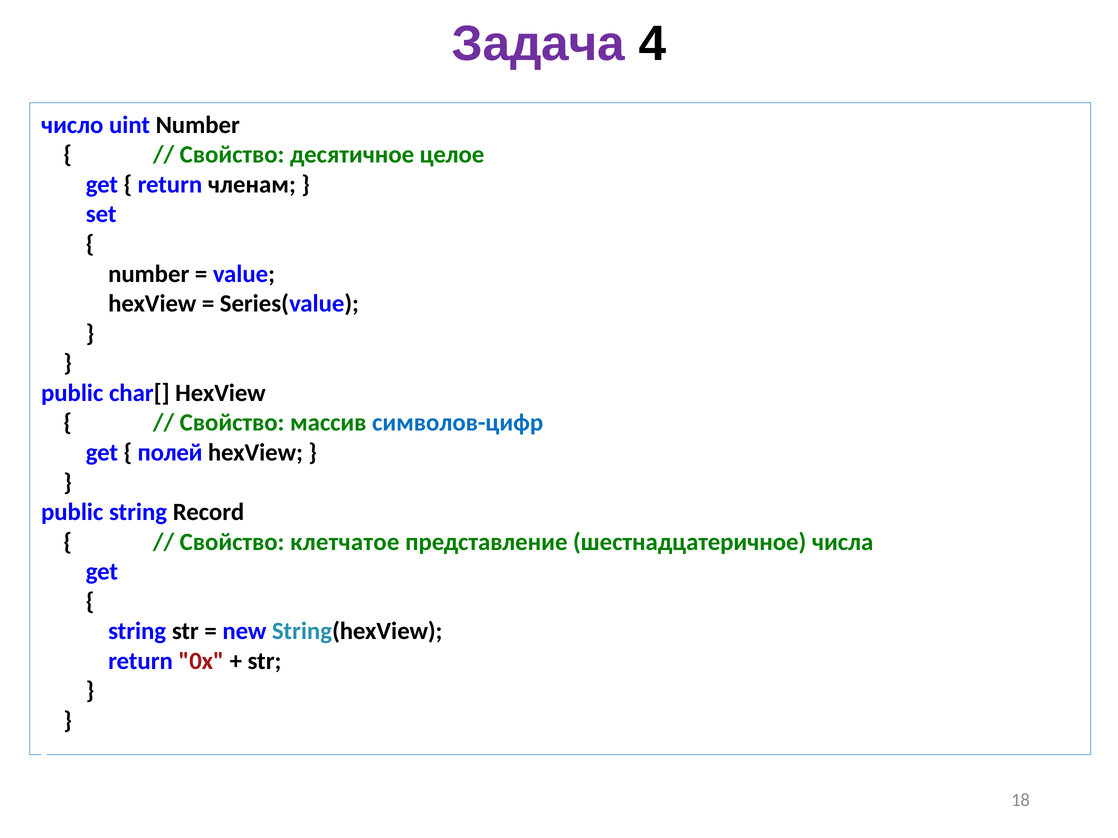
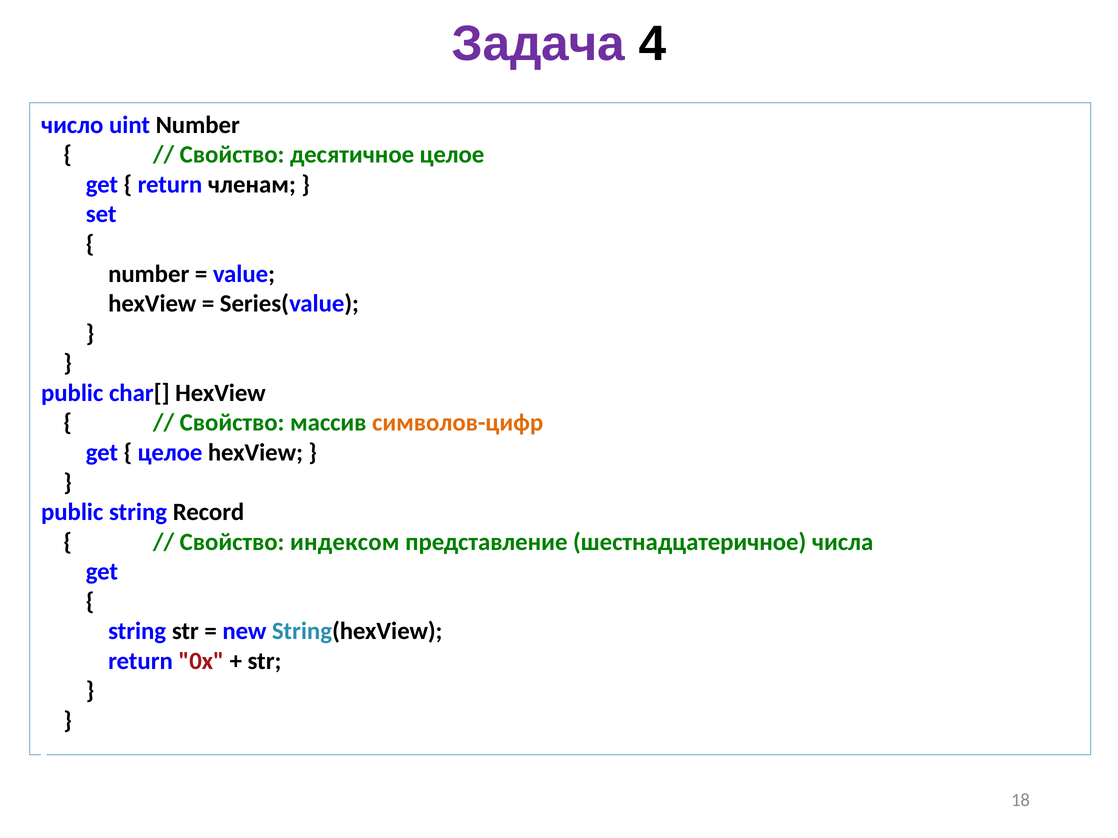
символов-цифр colour: blue -> orange (458, 423)
полей: полей -> целое (170, 453)
клетчатое: клетчатое -> индексом (345, 542)
